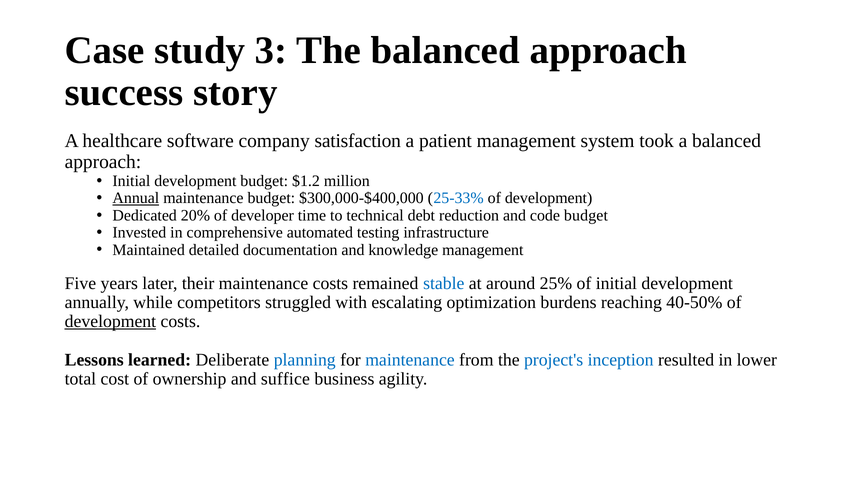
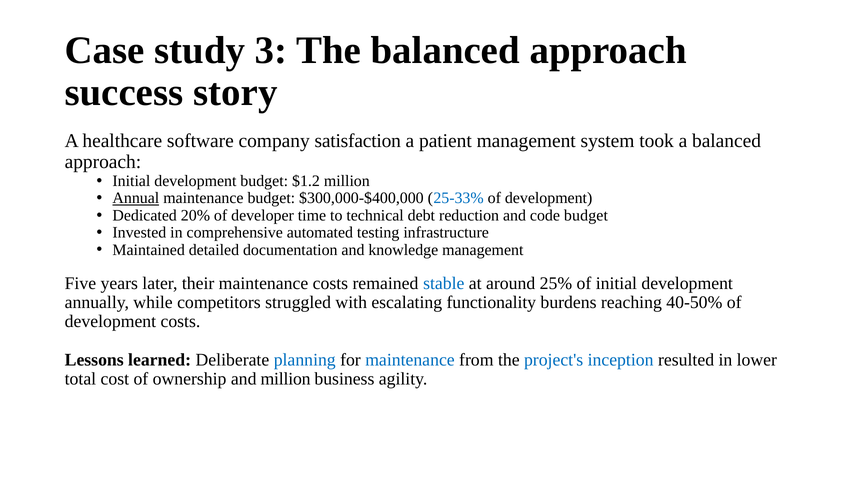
optimization: optimization -> functionality (491, 302)
development underline: present -> none (110, 321)
and suffice: suffice -> million (286, 379)
